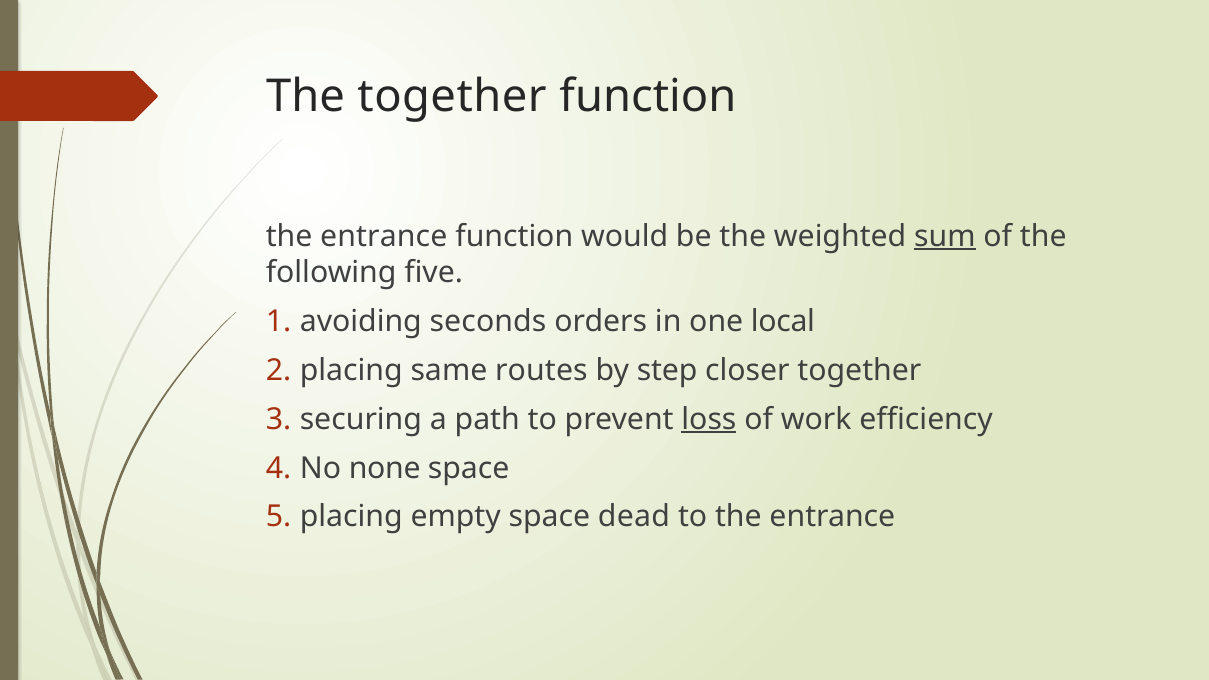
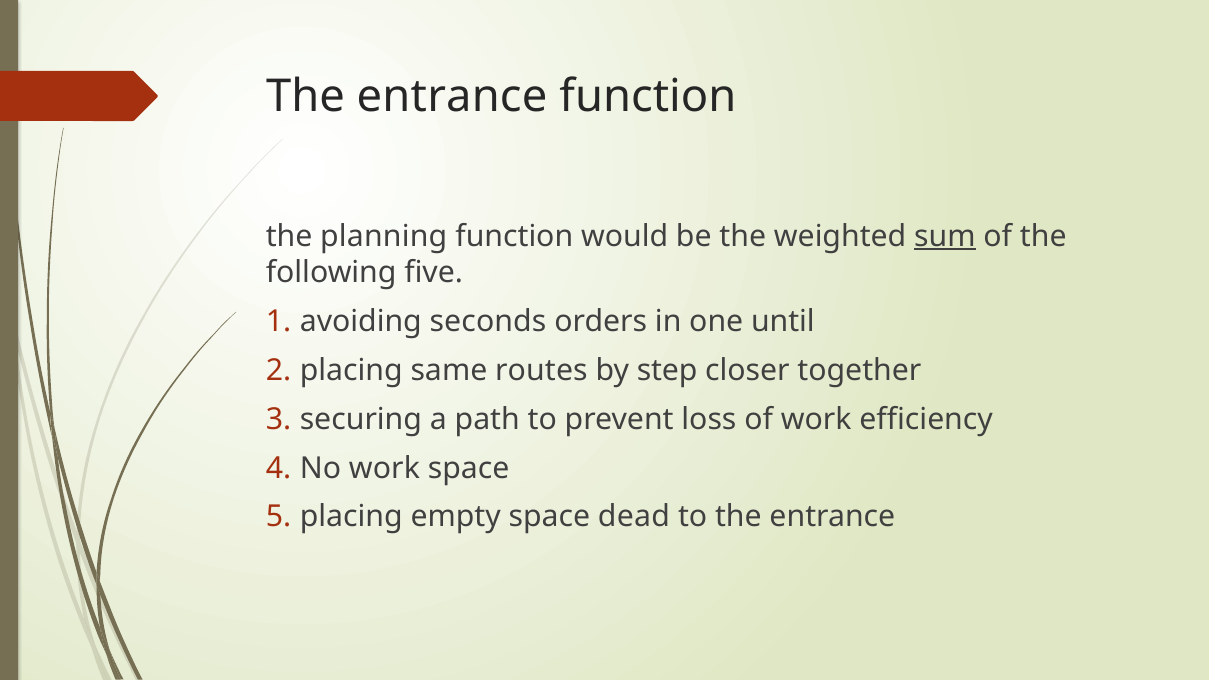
together: together -> entrance (452, 97)
entrance: entrance -> planning (384, 236)
local: local -> until (783, 322)
loss underline: present -> none (709, 419)
No none: none -> work (384, 468)
